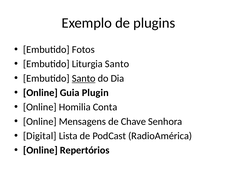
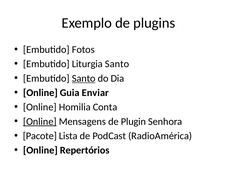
Plugin: Plugin -> Enviar (95, 93)
Online underline: none -> present (40, 121)
Chave: Chave -> Plugin (133, 121)
Digital: Digital -> Pacote (40, 136)
